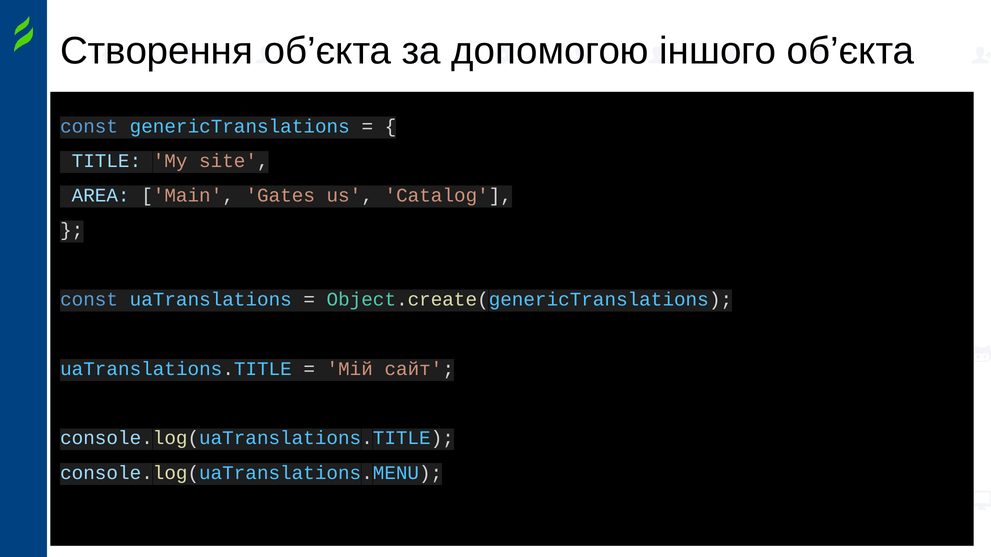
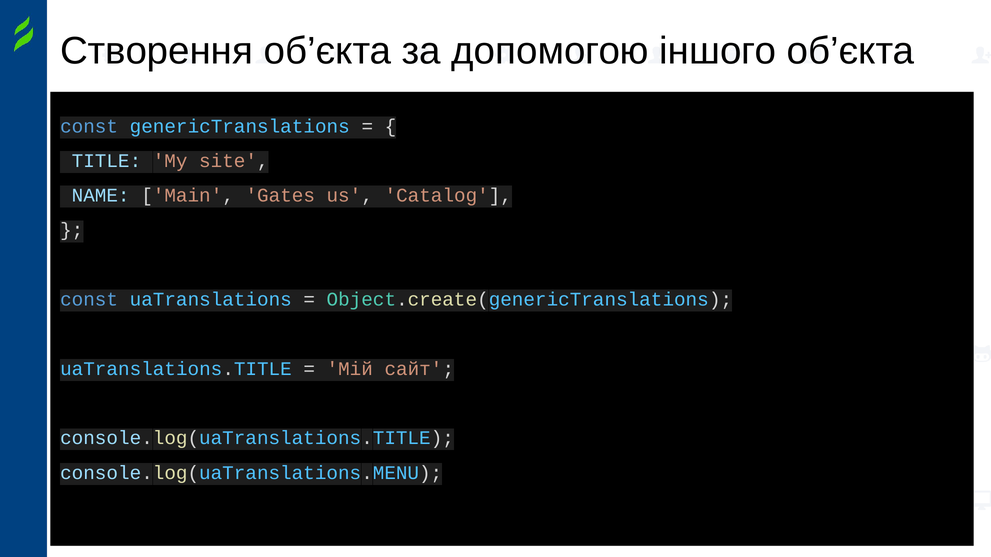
AREA: AREA -> NAME (101, 196)
